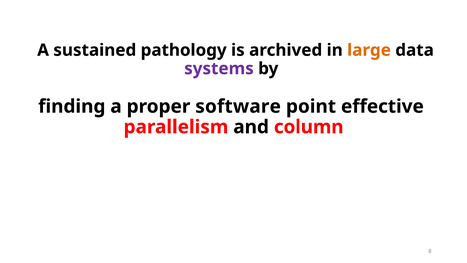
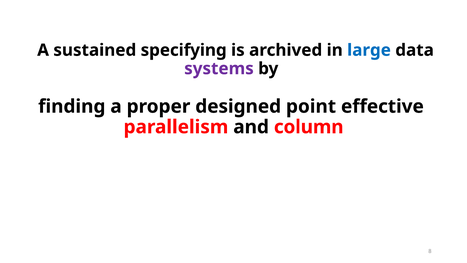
pathology: pathology -> specifying (184, 50)
large colour: orange -> blue (369, 50)
software: software -> designed (238, 106)
